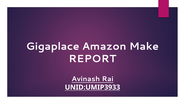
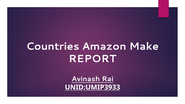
Gigaplace: Gigaplace -> Countries (53, 46)
